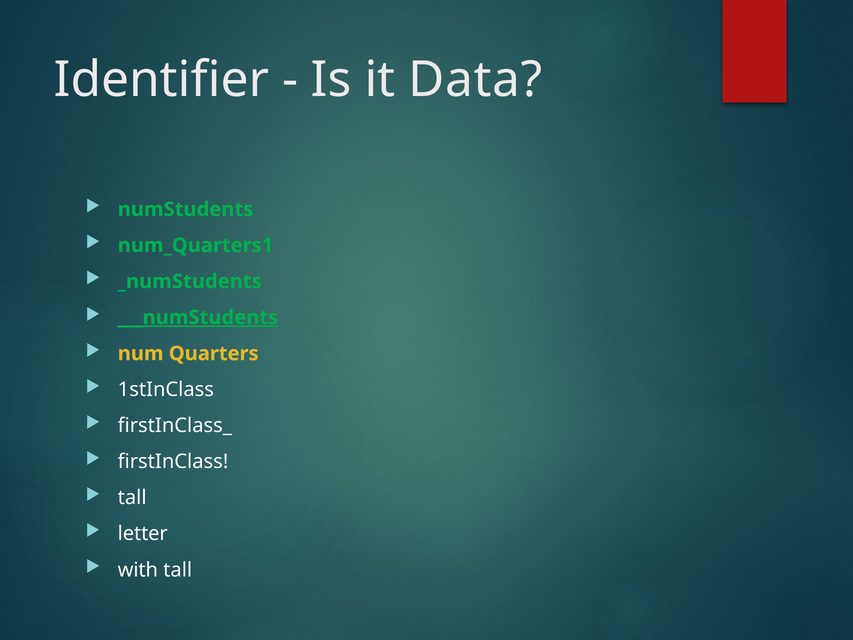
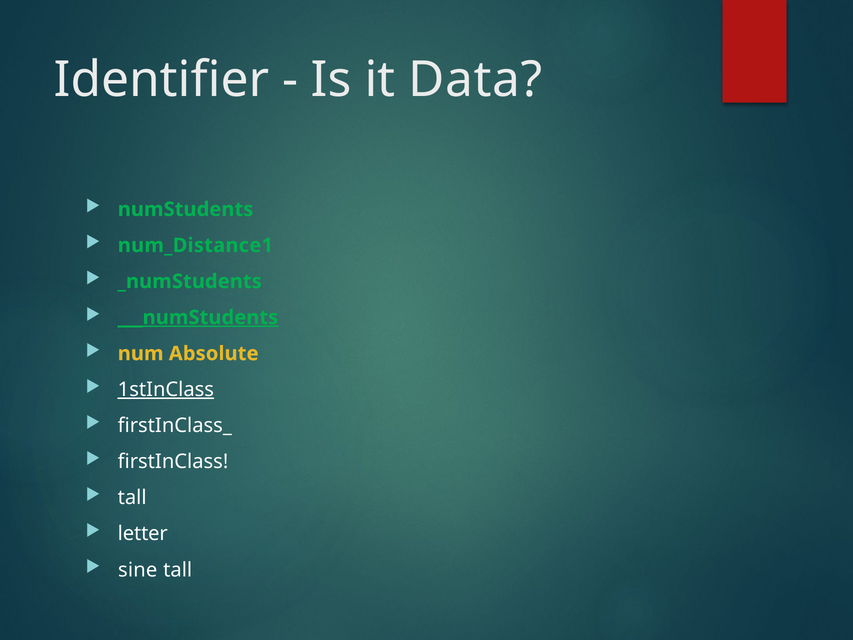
num_Quarters1: num_Quarters1 -> num_Distance1 (195, 245)
Quarters: Quarters -> Absolute (214, 353)
1stInClass underline: none -> present (166, 389)
with: with -> sine (138, 570)
